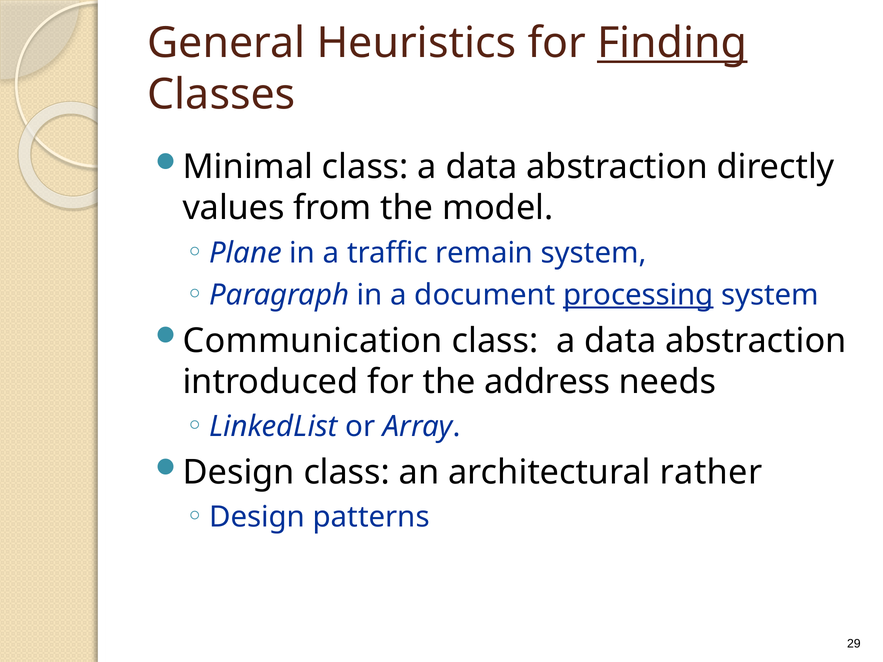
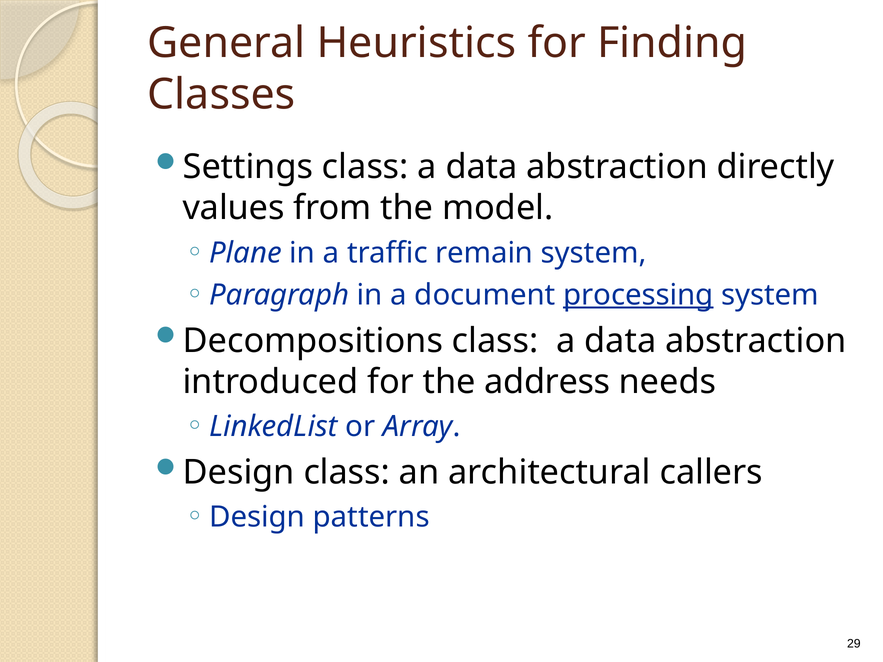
Finding underline: present -> none (672, 43)
Minimal: Minimal -> Settings (248, 167)
Communication: Communication -> Decompositions (313, 341)
rather: rather -> callers (711, 473)
